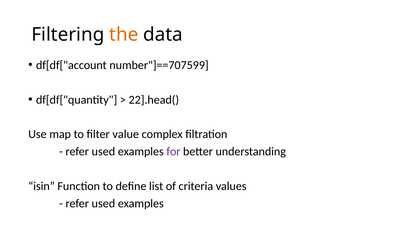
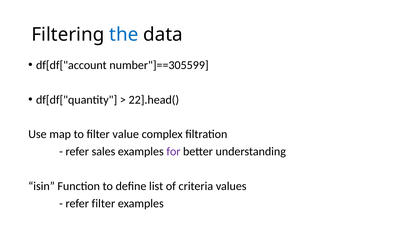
the colour: orange -> blue (124, 35)
number"]==707599: number"]==707599 -> number"]==305599 (159, 65)
used: used -> sales (103, 151)
used: used -> filter (103, 203)
